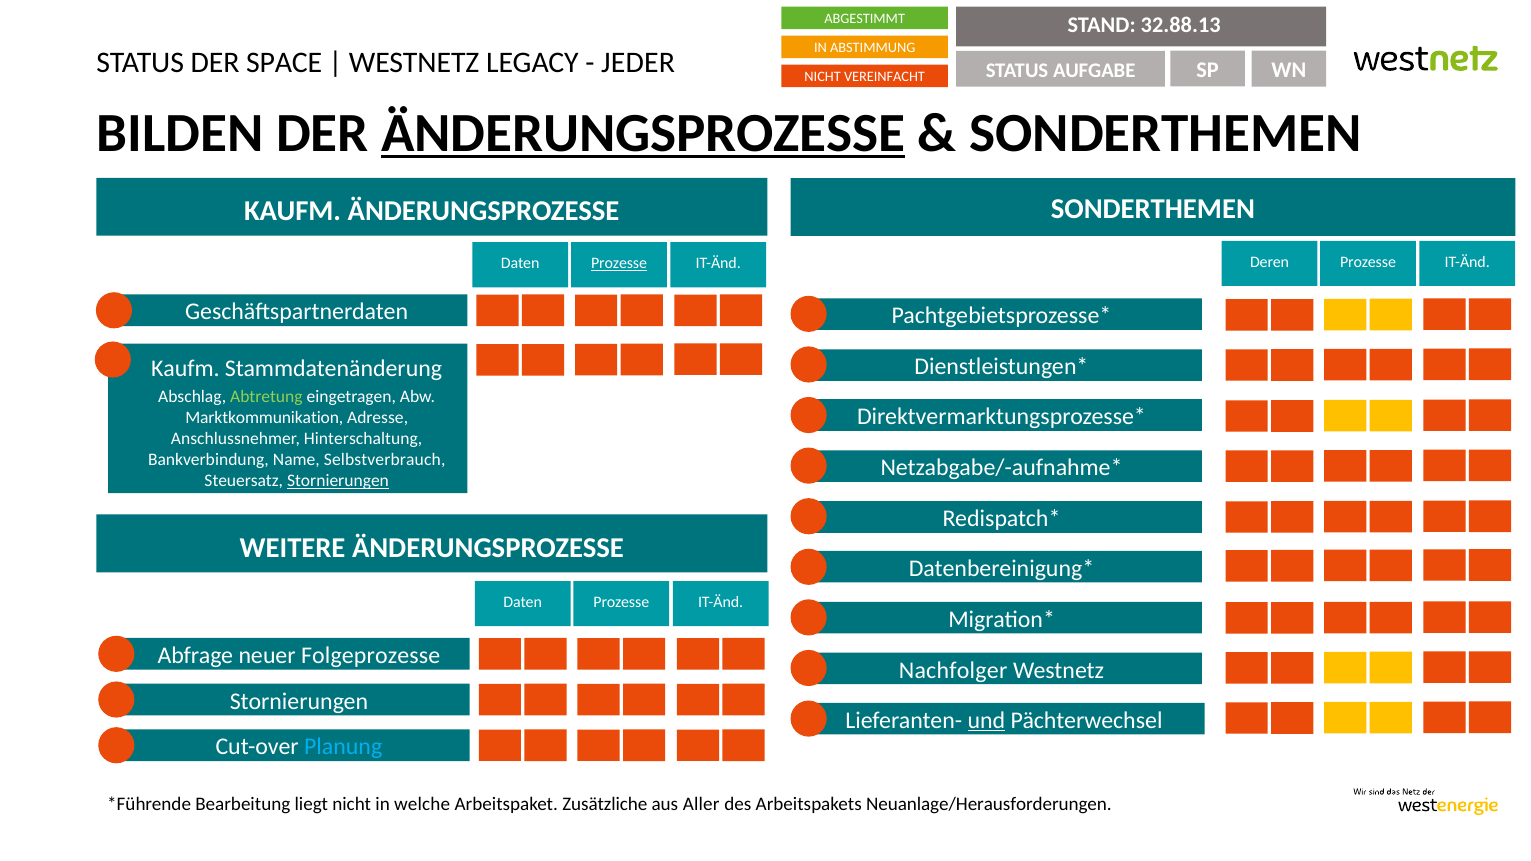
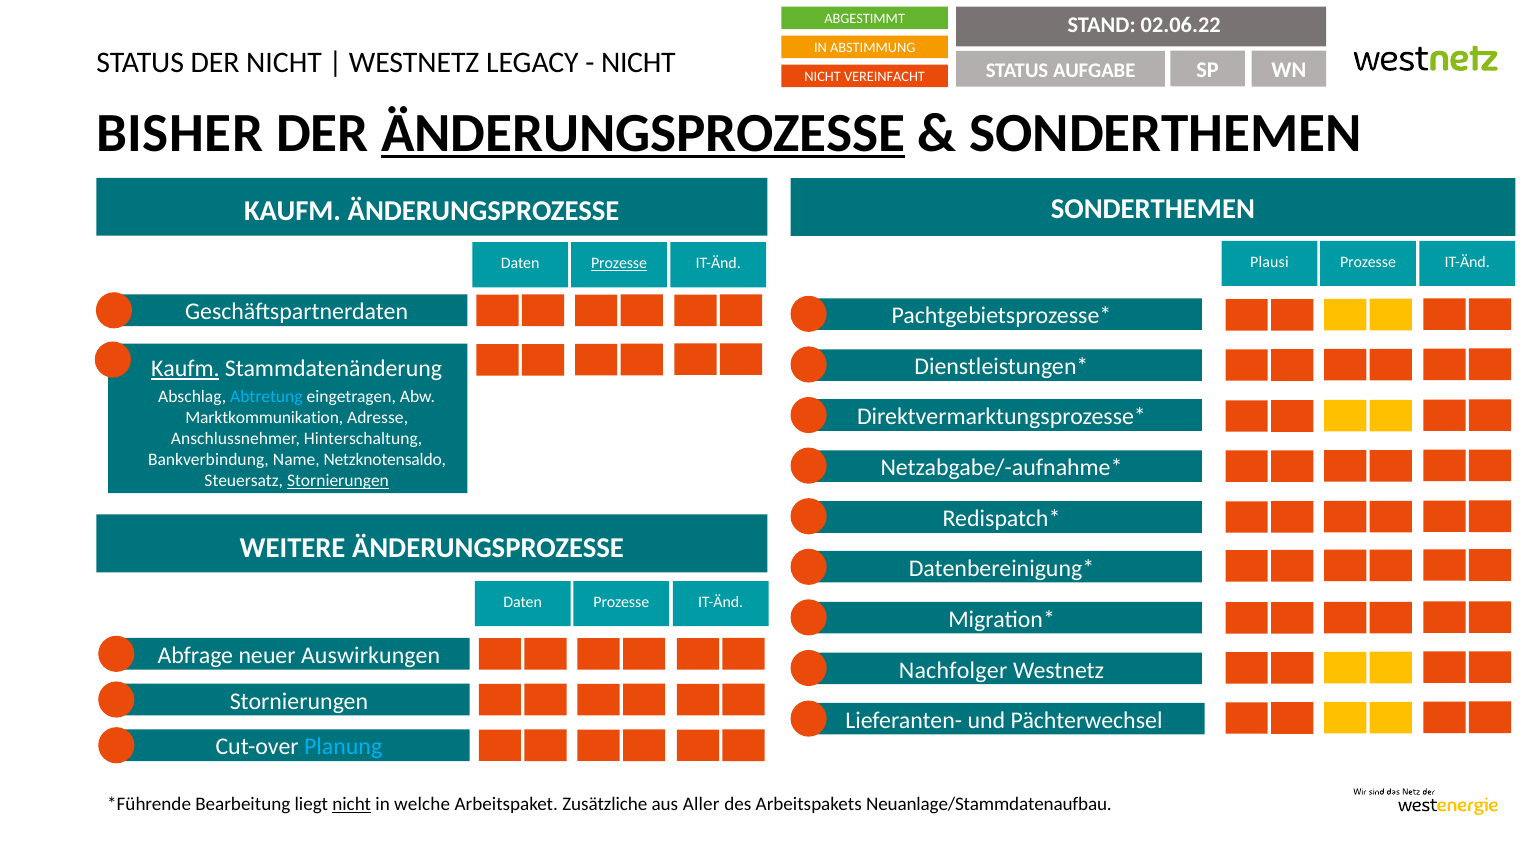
32.88.13: 32.88.13 -> 02.06.22 (1181, 26)
DER SPACE: SPACE -> NICHT (284, 62)
JEDER: JEDER -> NICHT (638, 62)
BILDEN: BILDEN -> BISHER (180, 133)
Deren: Deren -> Plausi (1269, 262)
Kaufm underline: none -> present (185, 369)
Abtretung colour: light green -> light blue (266, 397)
Selbstverbrauch: Selbstverbrauch -> Netzknotensaldo (385, 460)
Folgeprozesse: Folgeprozesse -> Auswirkungen (371, 656)
und underline: present -> none (986, 720)
nicht underline: none -> present (352, 804)
Neuanlage/Herausforderungen: Neuanlage/Herausforderungen -> Neuanlage/Stammdatenaufbau (989, 804)
